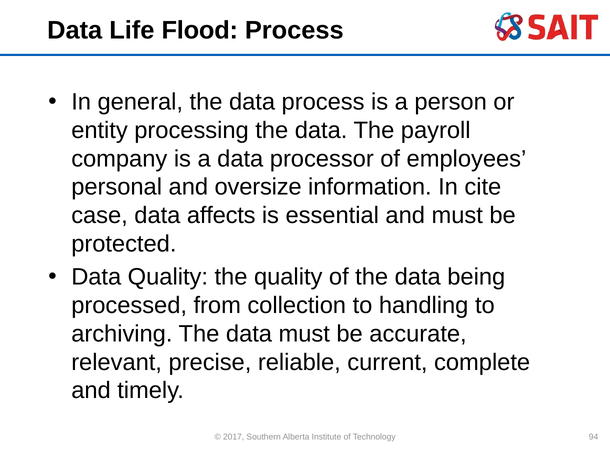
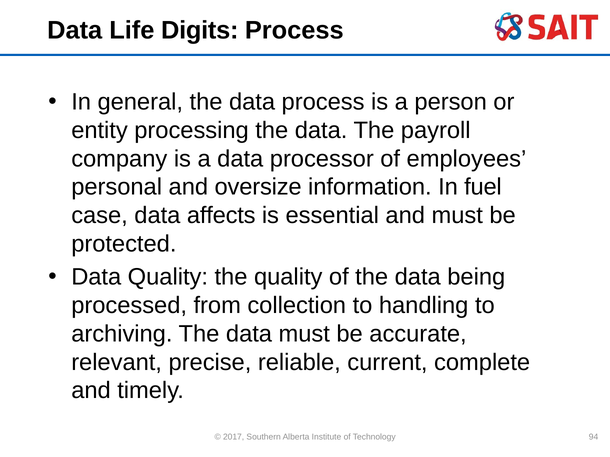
Flood: Flood -> Digits (200, 30)
cite: cite -> fuel (483, 187)
